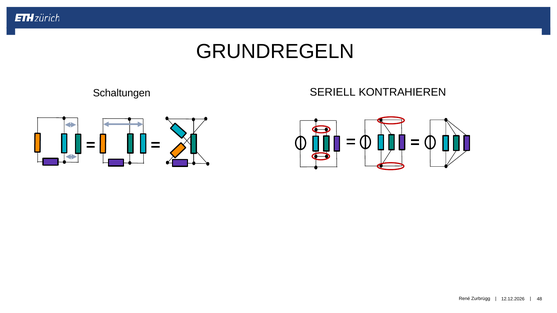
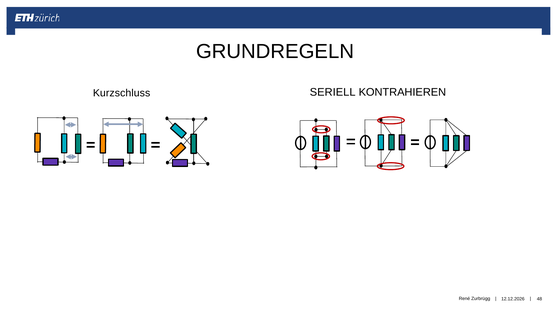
Schaltungen: Schaltungen -> Kurzschluss (122, 93)
